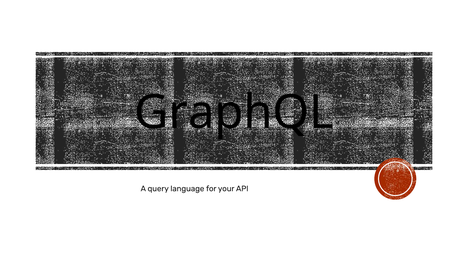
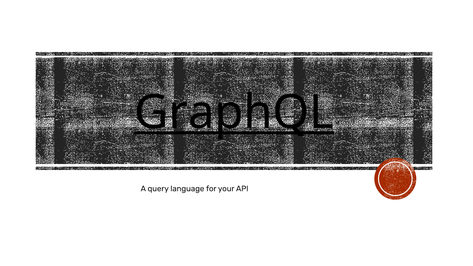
GraphQL underline: none -> present (234, 112)
